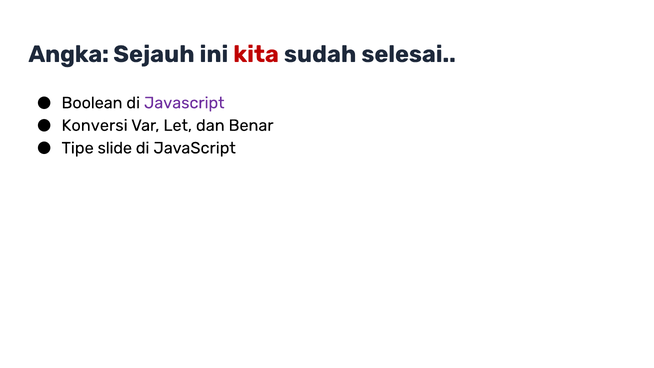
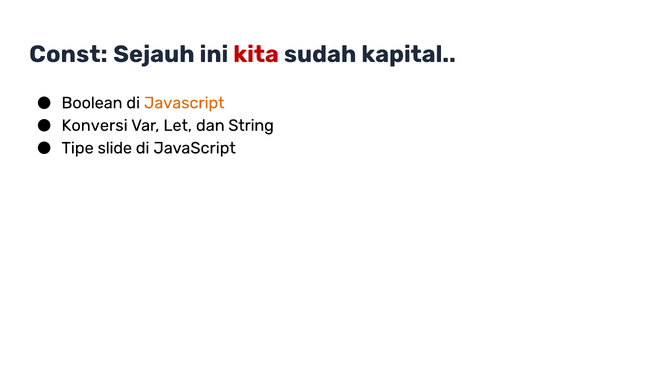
Angka: Angka -> Const (68, 54)
selesai: selesai -> kapital (409, 54)
Javascript colour: purple -> orange (184, 103)
Benar: Benar -> String (251, 125)
